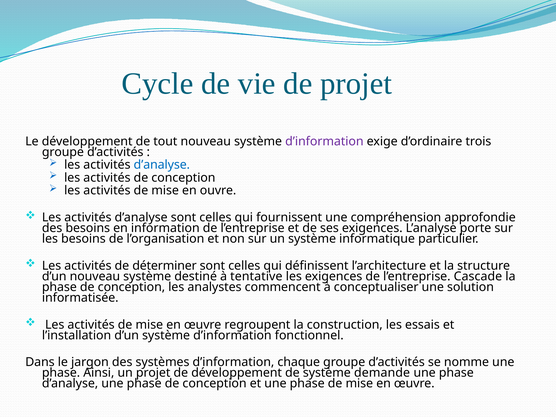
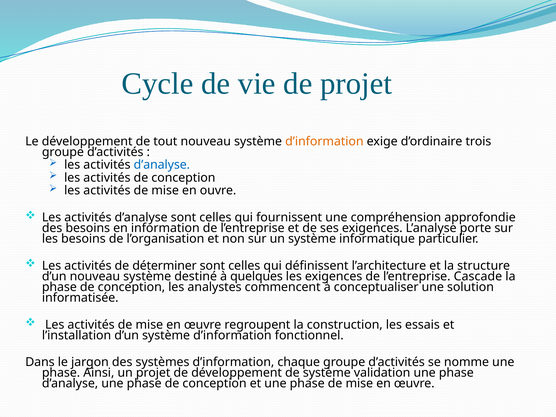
d’information colour: purple -> orange (324, 141)
tentative: tentative -> quelques (256, 276)
demande: demande -> validation (382, 373)
